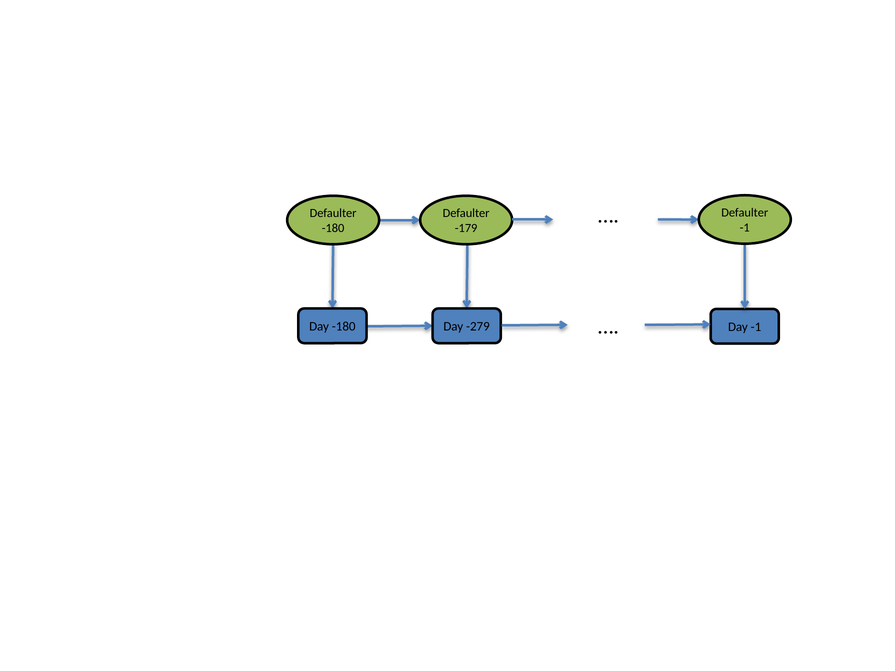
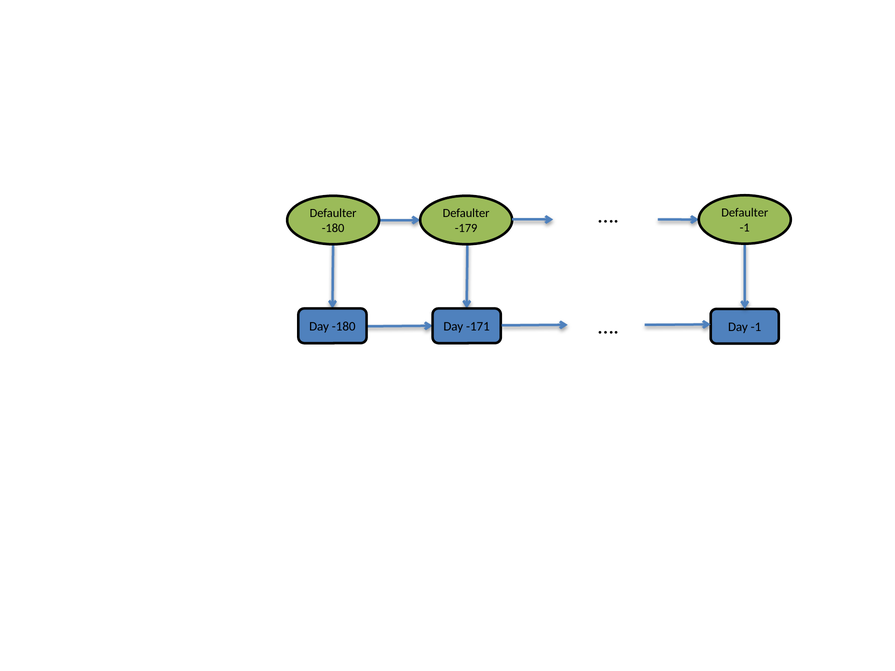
-279: -279 -> -171 (478, 327)
